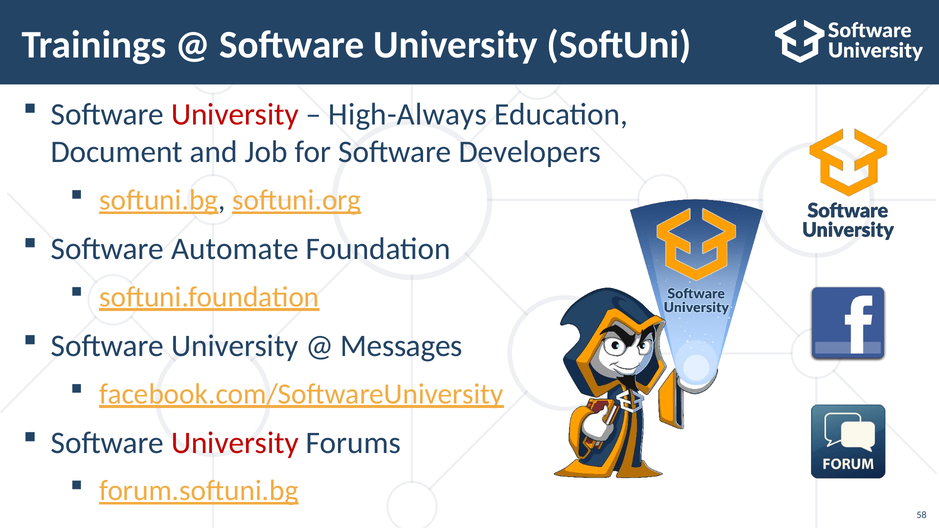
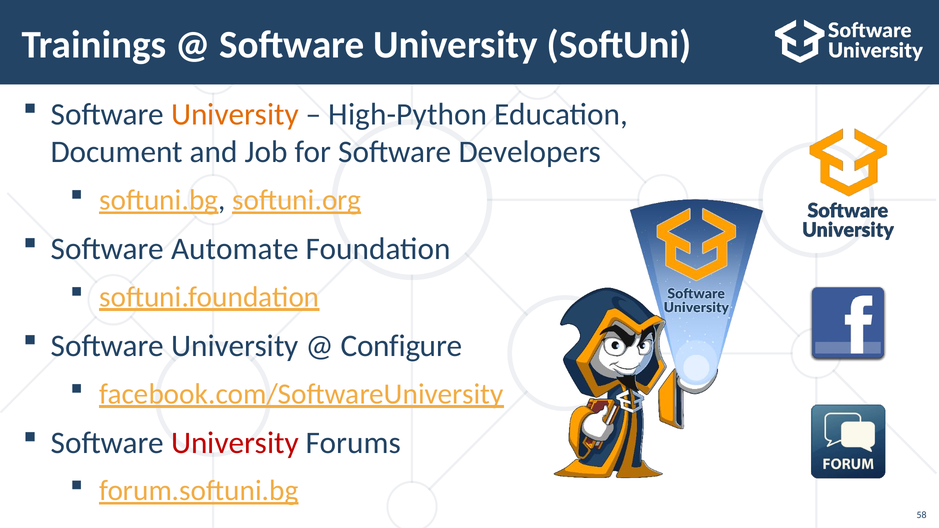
University colour: red -> orange (235, 115)
High-Always: High-Always -> High-Python (408, 115)
Messages: Messages -> Configure (402, 346)
